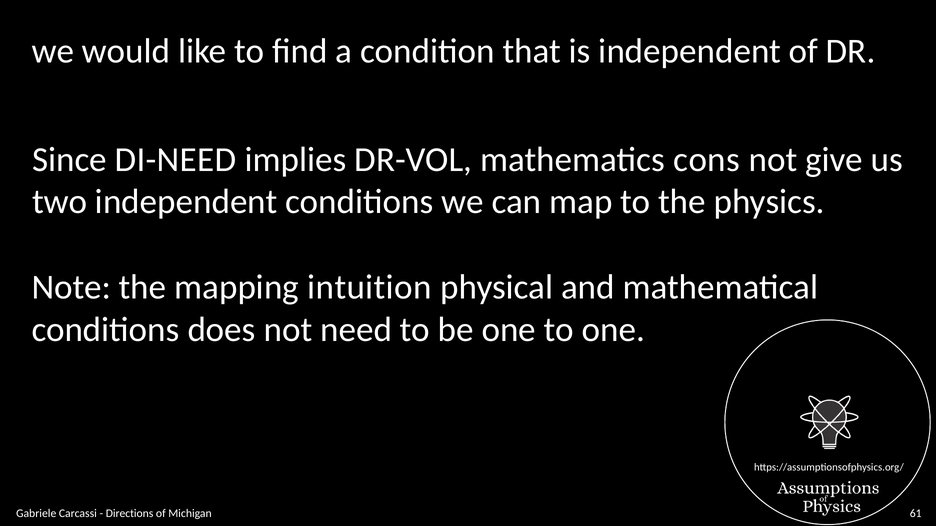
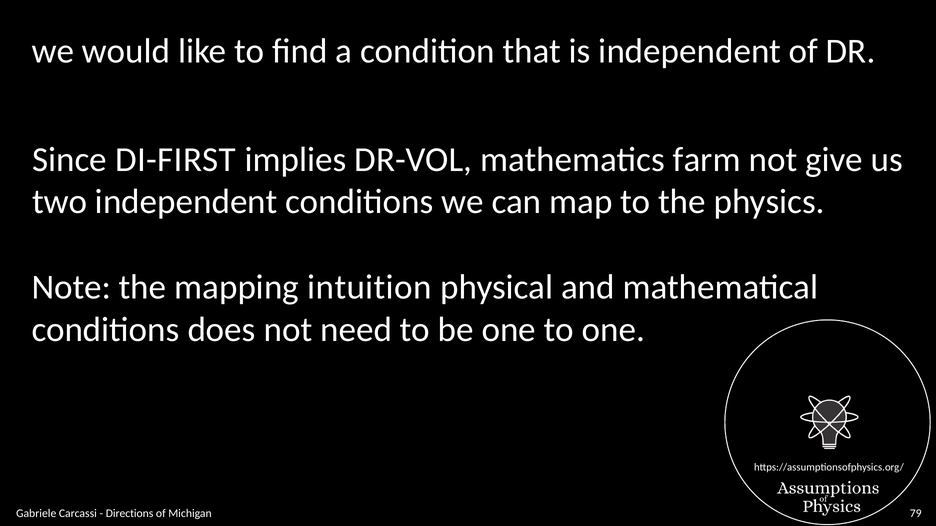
DI-NEED: DI-NEED -> DI-FIRST (176, 160)
cons: cons -> farm (707, 160)
61: 61 -> 79 (916, 514)
